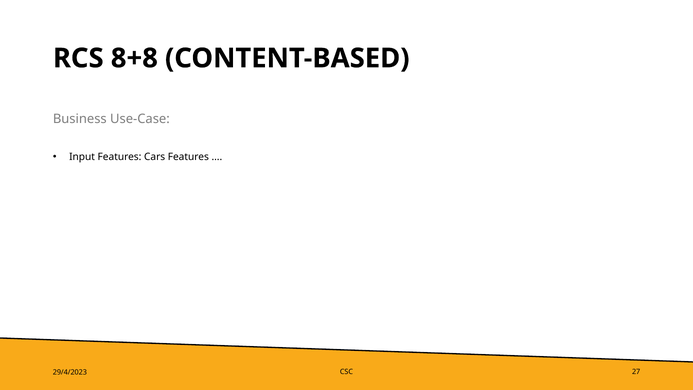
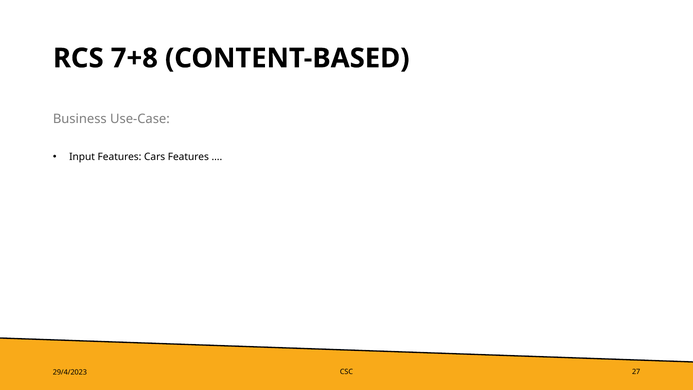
8+8: 8+8 -> 7+8 (134, 58)
